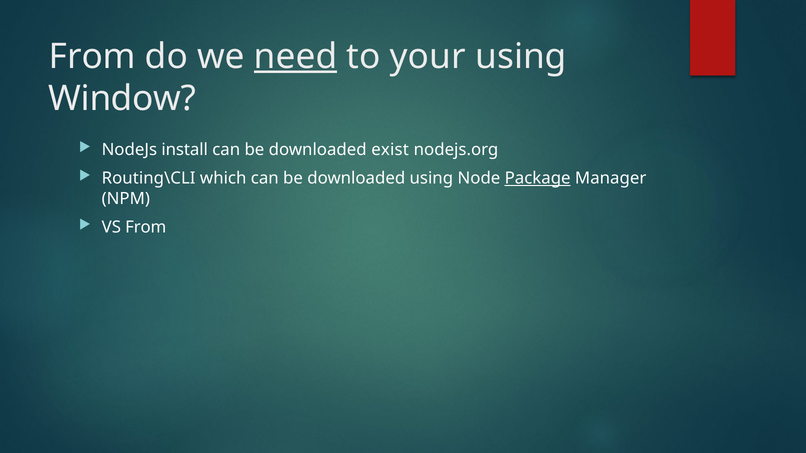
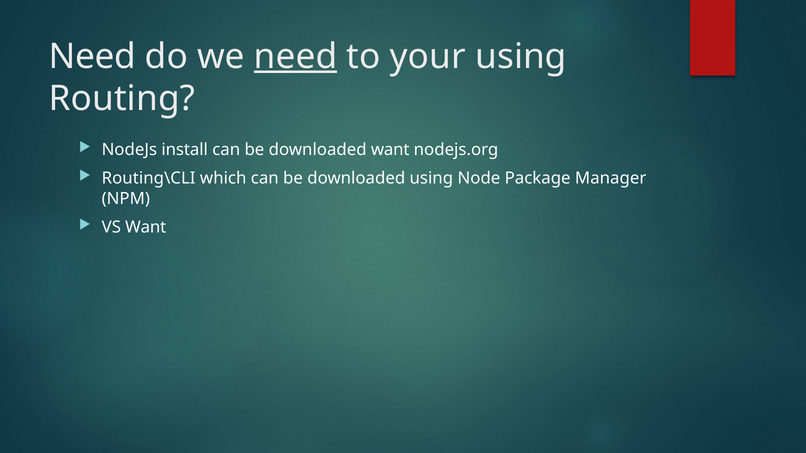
From: From -> Need (92, 57)
Window: Window -> Routing (122, 99)
downloaded exist: exist -> want (390, 150)
Package underline: present -> none (538, 179)
VS From: From -> Want (146, 227)
